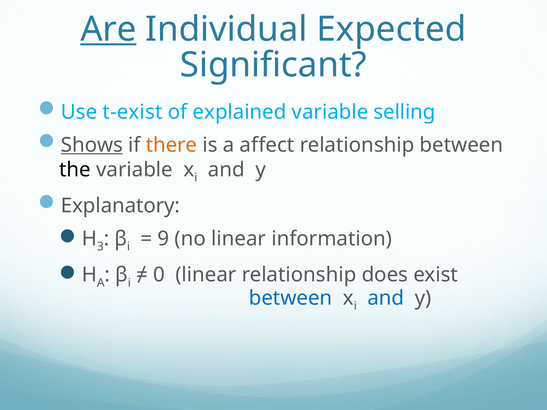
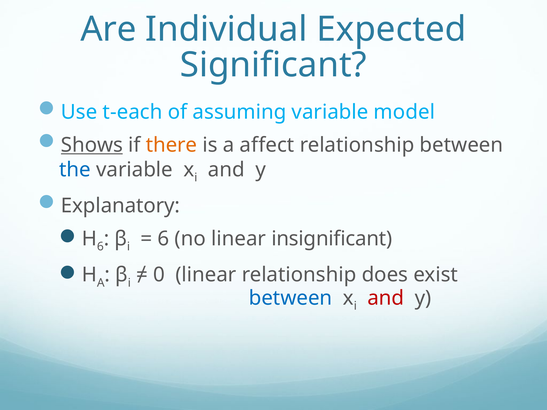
Are underline: present -> none (108, 29)
t-exist: t-exist -> t-each (133, 112)
explained: explained -> assuming (240, 112)
selling: selling -> model (404, 112)
the colour: black -> blue (75, 170)
3: 3 -> 6 (100, 247)
9: 9 -> 6 (164, 239)
information: information -> insignificant (332, 239)
and colour: blue -> red (386, 298)
